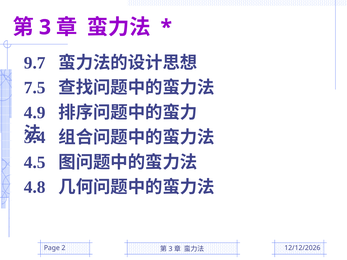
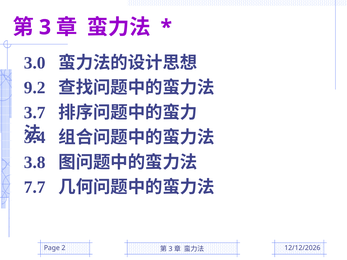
9.7: 9.7 -> 3.0 (35, 63)
7.5: 7.5 -> 9.2 (35, 88)
4.9: 4.9 -> 3.7 (35, 113)
4.5: 4.5 -> 3.8 (35, 163)
4.8: 4.8 -> 7.7 (35, 187)
